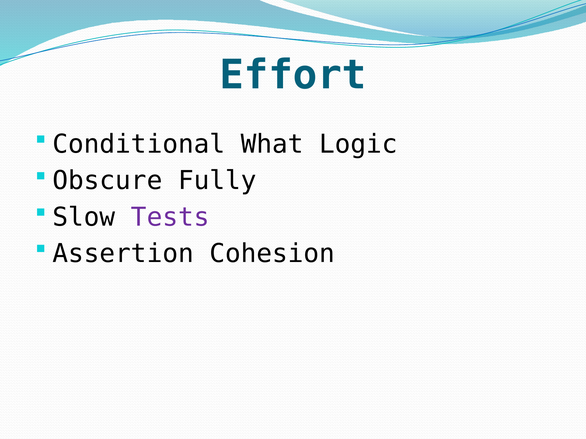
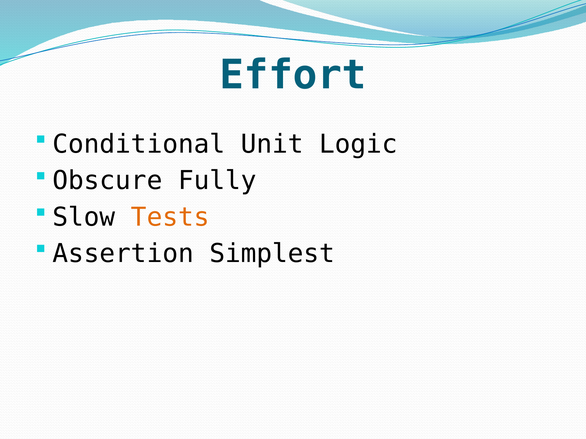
What: What -> Unit (272, 144)
Tests colour: purple -> orange (170, 217)
Cohesion: Cohesion -> Simplest (272, 254)
